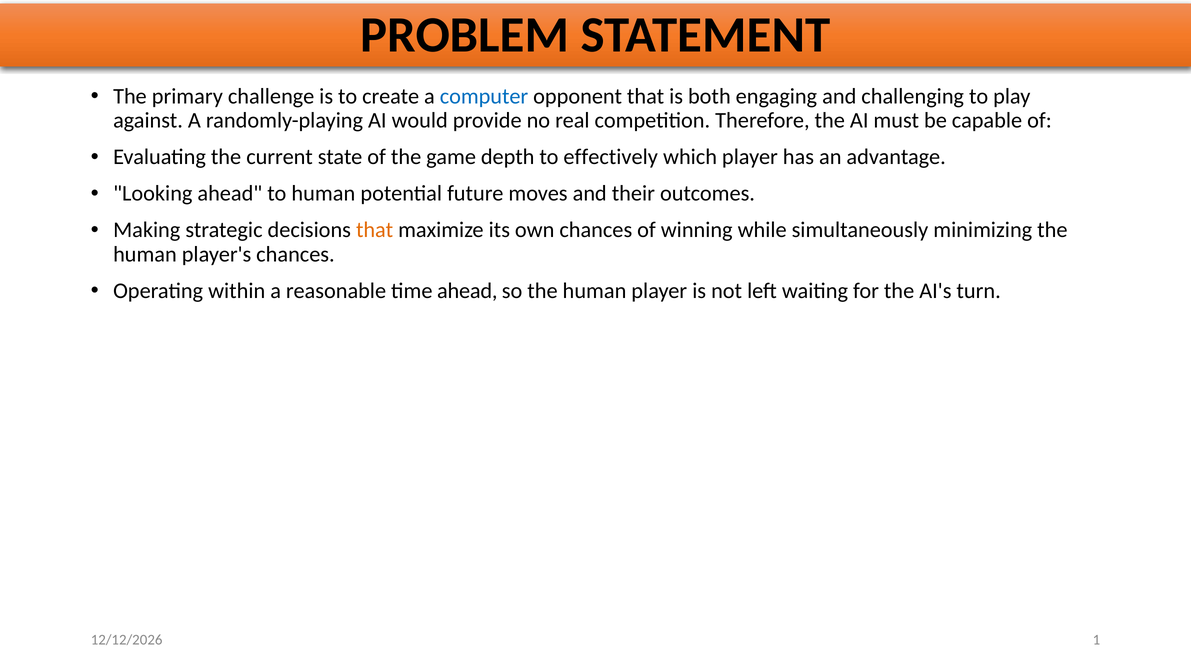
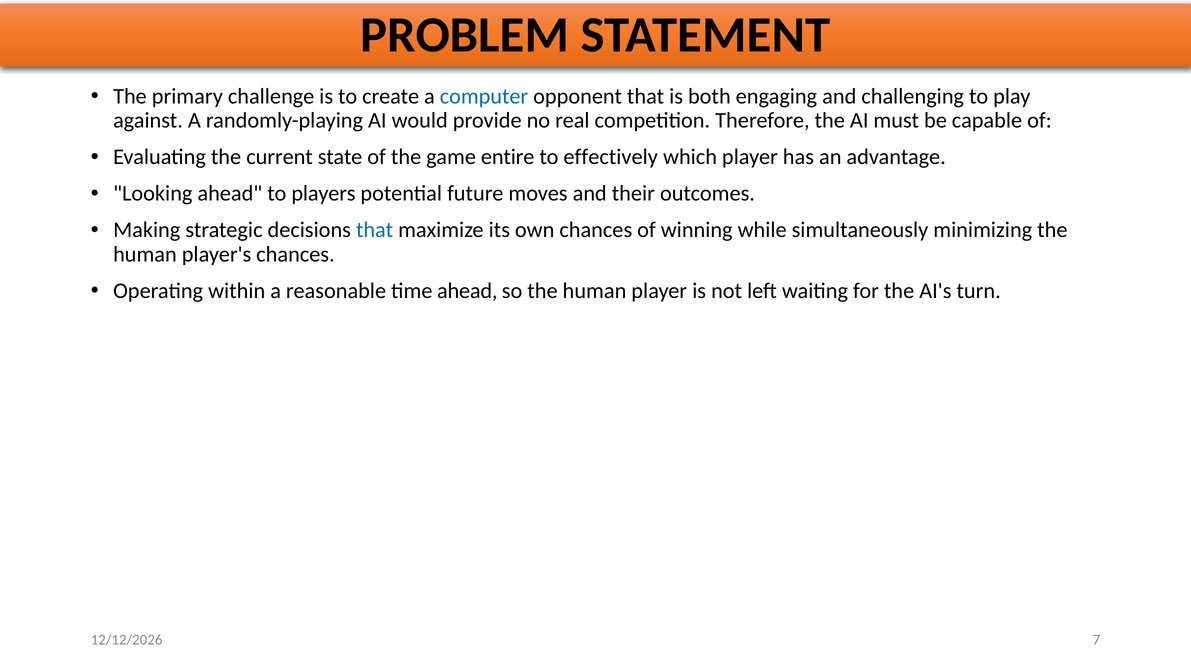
depth: depth -> entire (508, 157)
to human: human -> players (324, 194)
that colour: orange -> blue (375, 230)
1: 1 -> 7 (1096, 640)
